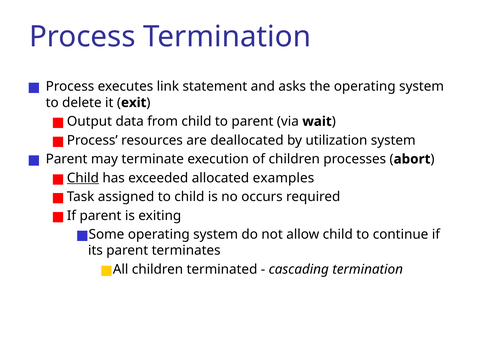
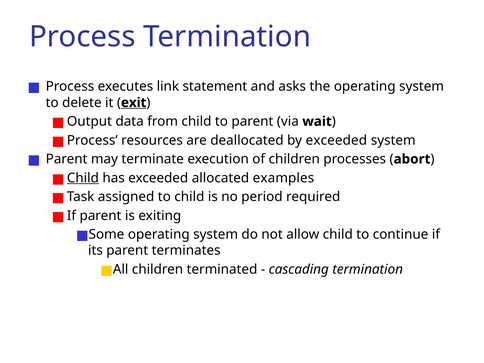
exit underline: none -> present (134, 103)
by utilization: utilization -> exceeded (336, 140)
occurs: occurs -> period (262, 197)
